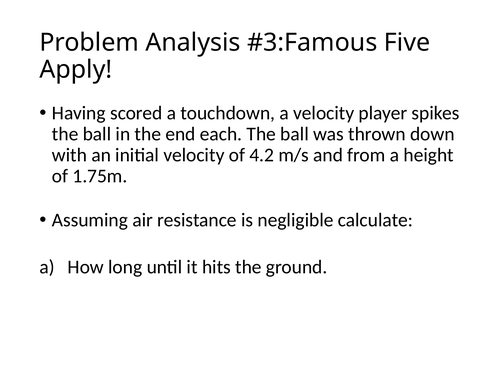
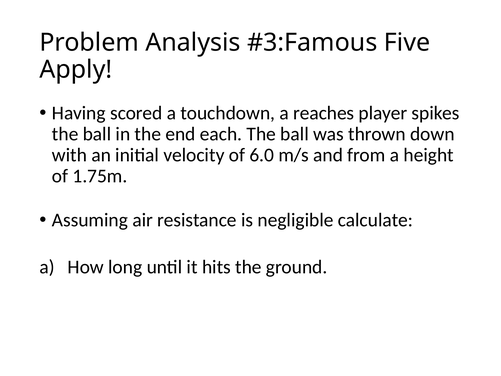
a velocity: velocity -> reaches (324, 113)
4.2: 4.2 -> 6.0 (262, 155)
